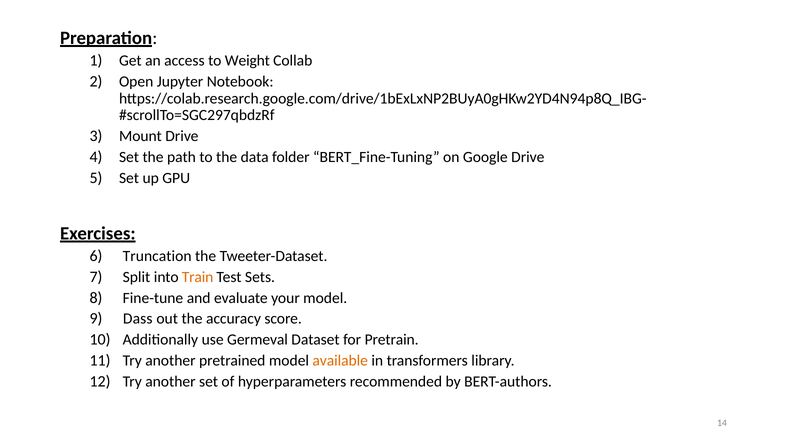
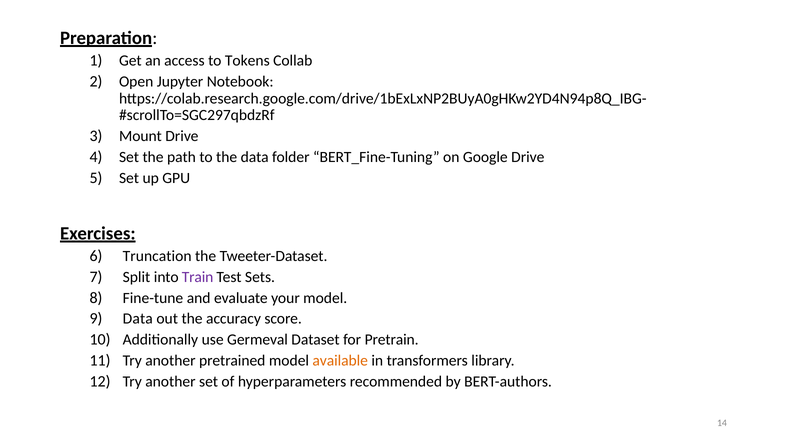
Weight: Weight -> Tokens (247, 61)
Train colour: orange -> purple (198, 277)
Dass: Dass -> Data (138, 319)
